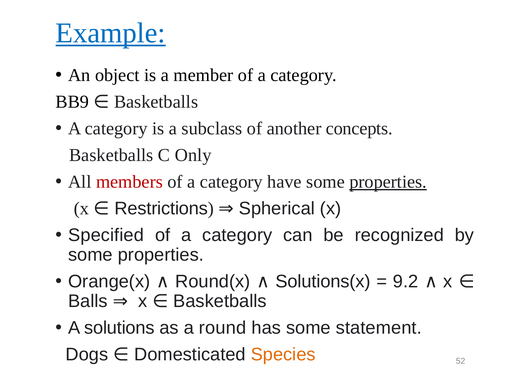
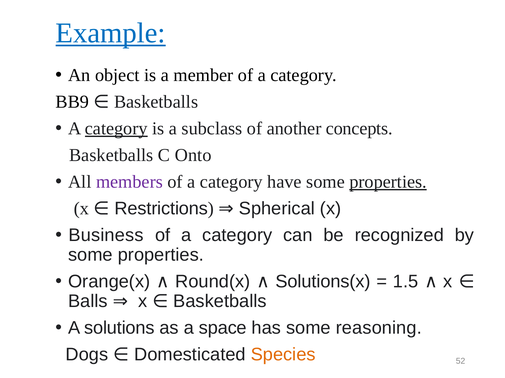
category underline: none -> present (116, 129)
Only: Only -> Onto (193, 155)
members colour: red -> purple (129, 182)
Specified: Specified -> Business (106, 236)
9.2: 9.2 -> 1.5 (406, 282)
round: round -> space (223, 328)
statement: statement -> reasoning (379, 328)
